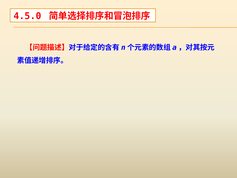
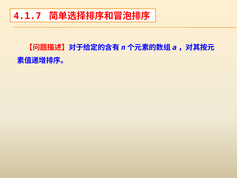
4.5.0: 4.5.0 -> 4.1.7 (27, 16)
